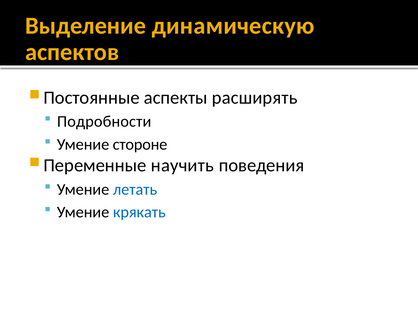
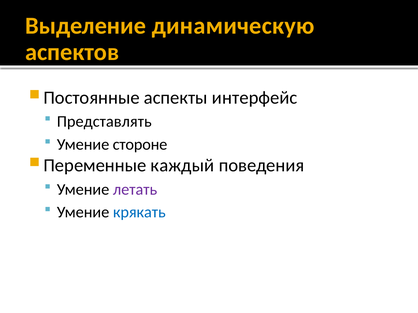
расширять: расширять -> интерфейс (255, 98)
Подробности: Подробности -> Представлять (104, 122)
научить: научить -> каждый (183, 166)
летать colour: blue -> purple (135, 190)
